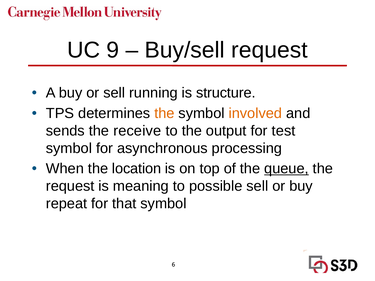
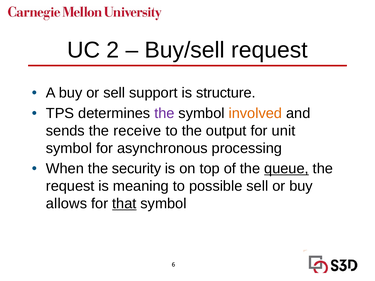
9: 9 -> 2 (113, 50)
running: running -> support (153, 93)
the colour: orange -> purple (164, 113)
test: test -> unit (284, 131)
location: location -> security (137, 169)
repeat: repeat -> allows (66, 204)
that underline: none -> present (124, 204)
